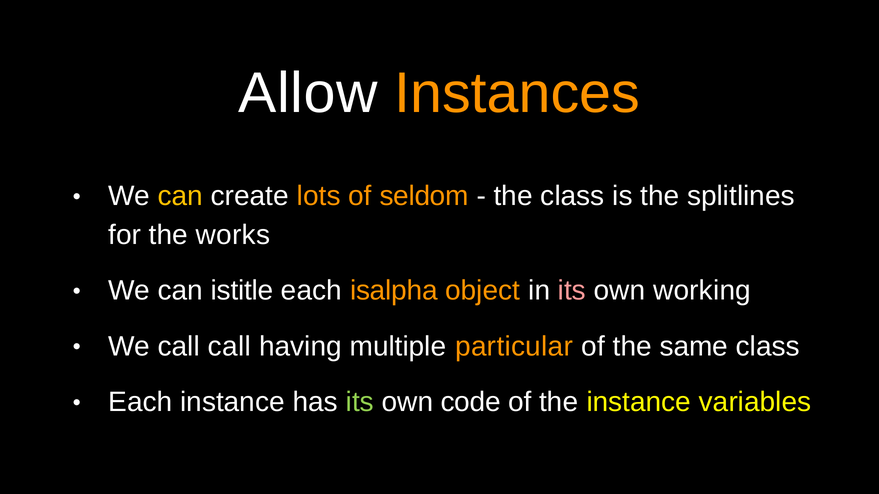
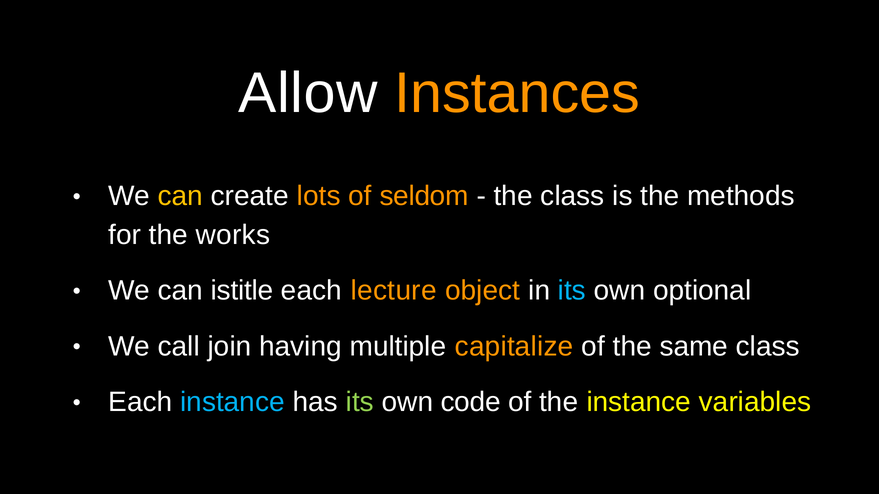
splitlines: splitlines -> methods (741, 196)
isalpha: isalpha -> lecture (394, 291)
its colour: pink -> light blue (572, 291)
working: working -> optional (702, 291)
call call: call -> join (230, 347)
particular: particular -> capitalize (514, 347)
instance colour: white -> light blue (232, 402)
